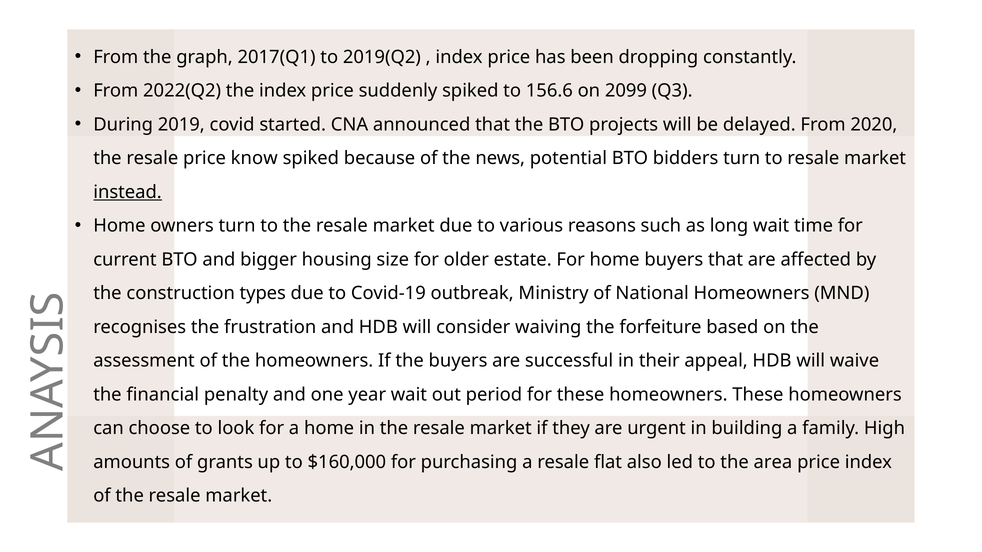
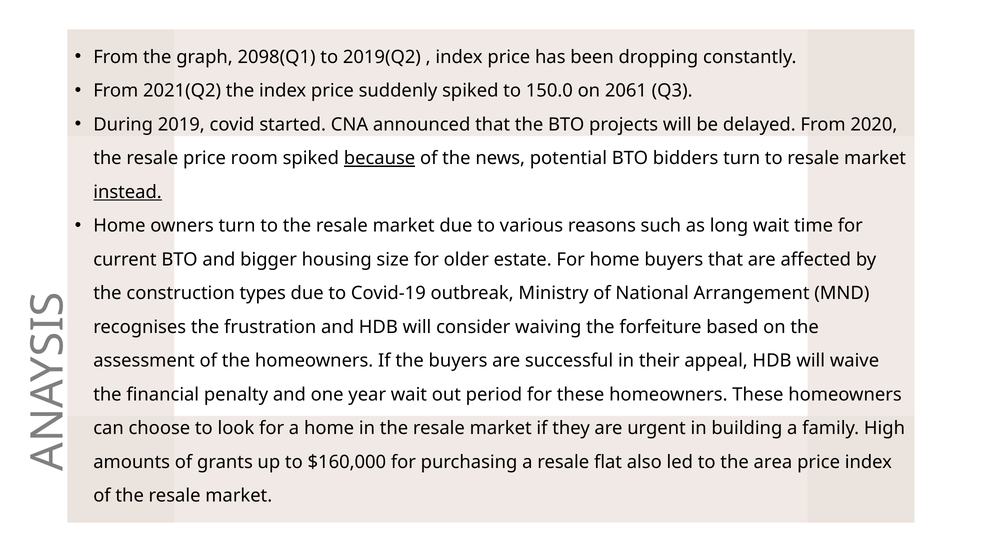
2017(Q1: 2017(Q1 -> 2098(Q1 (277, 57)
2022(Q2: 2022(Q2 -> 2021(Q2 (182, 91)
156.6: 156.6 -> 150.0 (549, 91)
2099: 2099 -> 2061 (626, 91)
know: know -> room (254, 158)
because underline: none -> present (380, 158)
National Homeowners: Homeowners -> Arrangement (752, 294)
